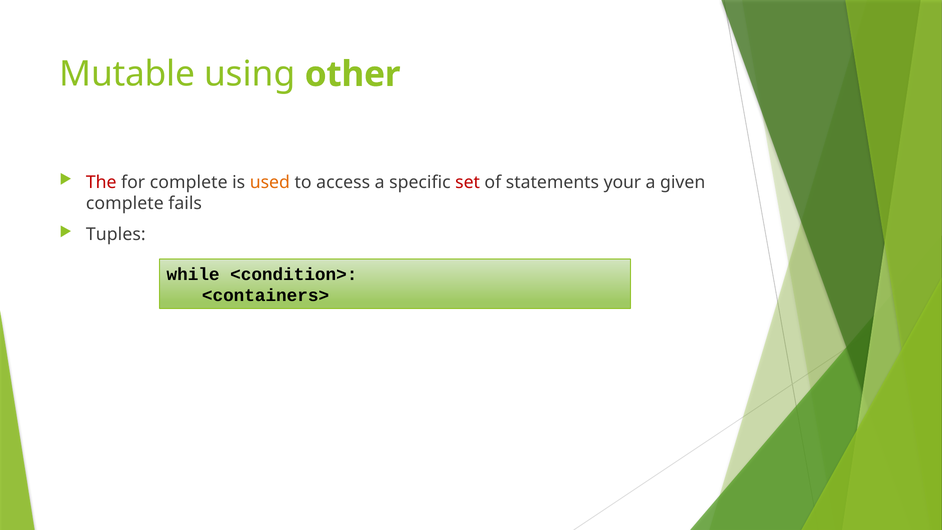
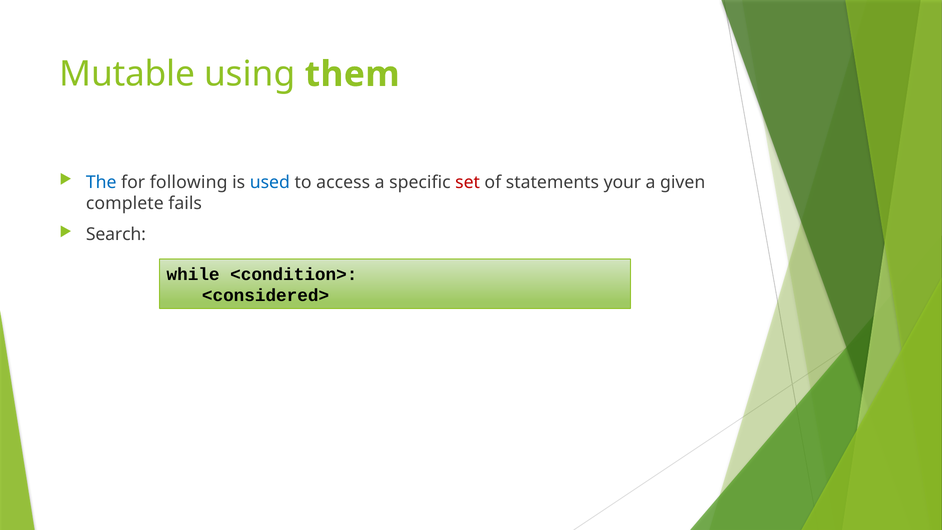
other: other -> them (352, 74)
The colour: red -> blue (101, 182)
for complete: complete -> following (189, 182)
used colour: orange -> blue (270, 182)
Tuples: Tuples -> Search (116, 235)
<containers>: <containers> -> <considered> (266, 296)
